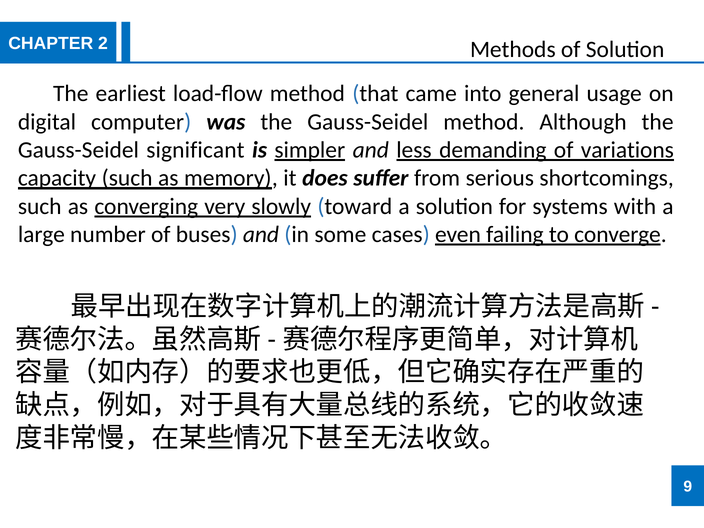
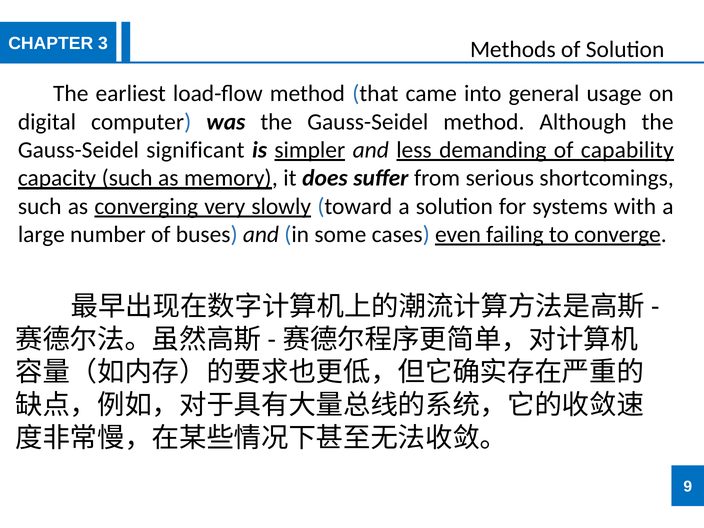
2: 2 -> 3 (103, 43)
variations: variations -> capability (627, 150)
